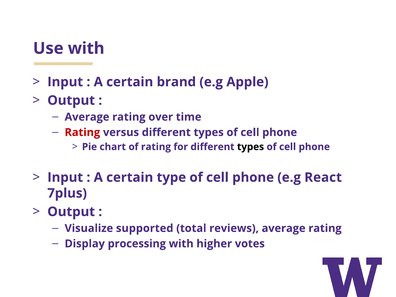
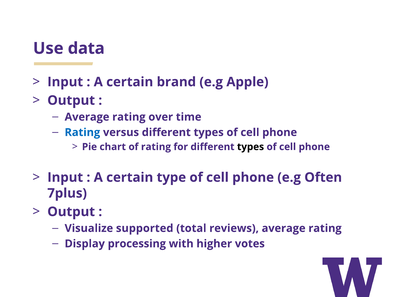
Use with: with -> data (86, 48)
Rating colour: red -> blue (82, 132)
React: React -> Often (323, 177)
